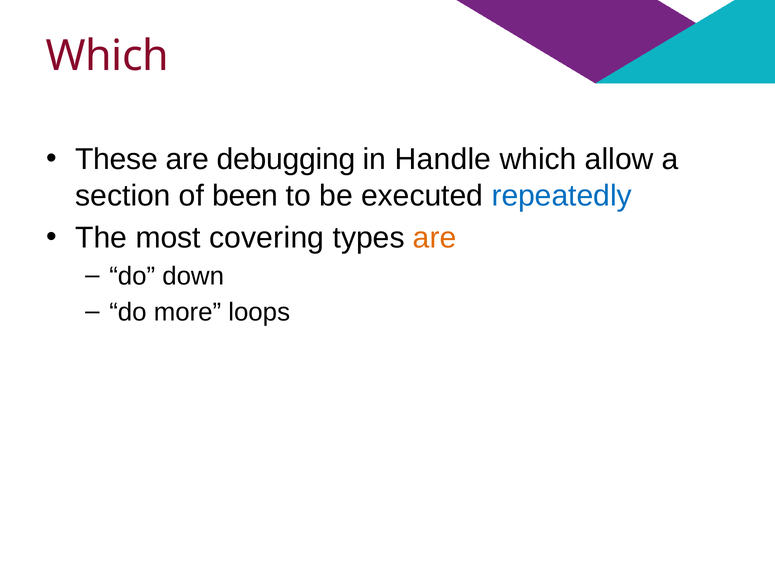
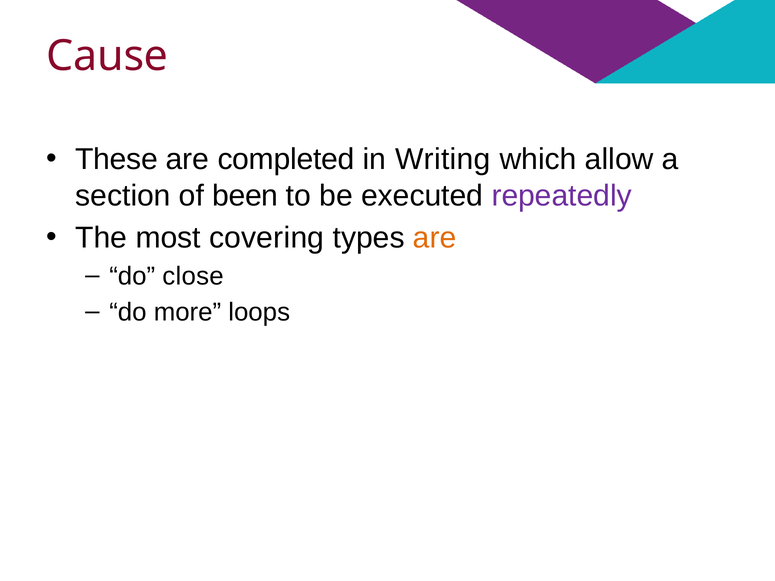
Which: Which -> Cause (107, 56)
debugging: debugging -> completed (286, 160)
Handle: Handle -> Writing (443, 160)
repeatedly colour: blue -> purple (562, 196)
down: down -> close (193, 276)
